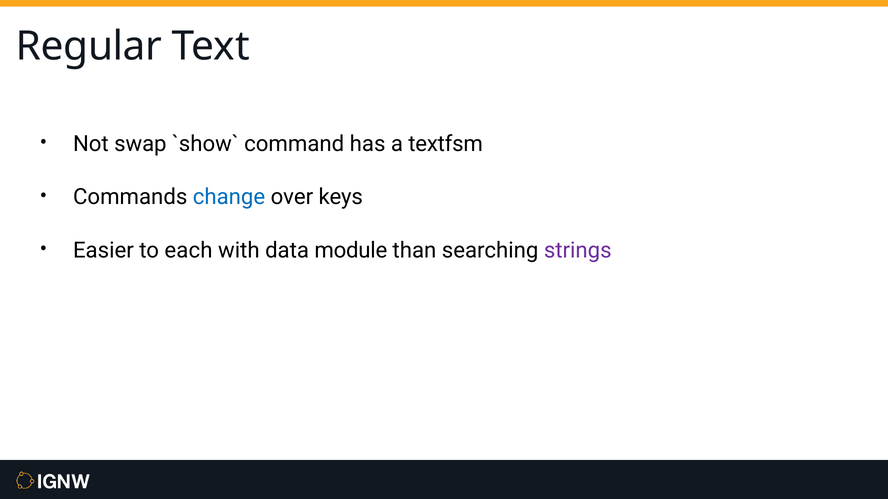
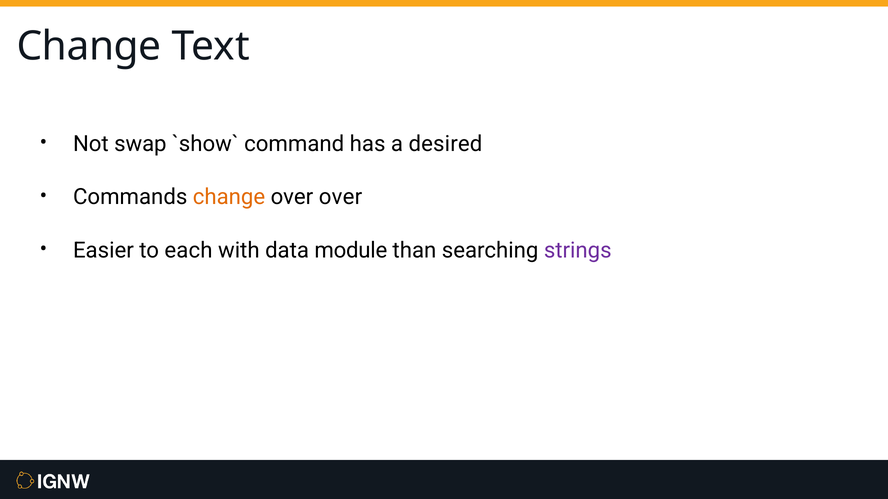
Regular: Regular -> Change (89, 46)
textfsm: textfsm -> desired (445, 144)
change colour: blue -> orange (229, 197)
over keys: keys -> over (340, 197)
